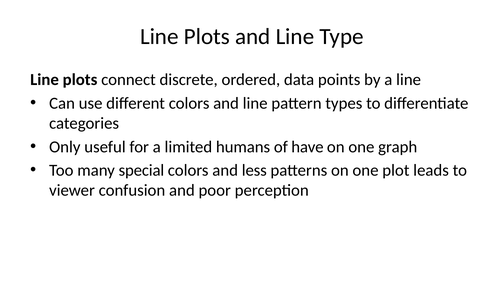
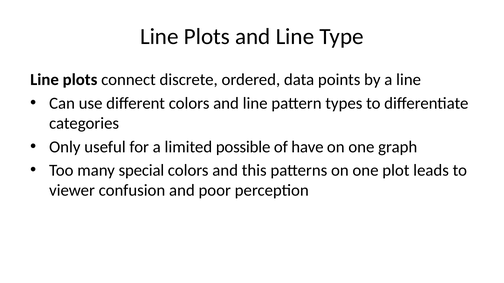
humans: humans -> possible (243, 147)
less: less -> this (254, 171)
